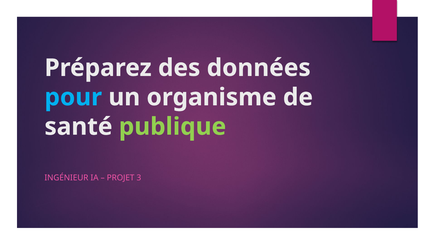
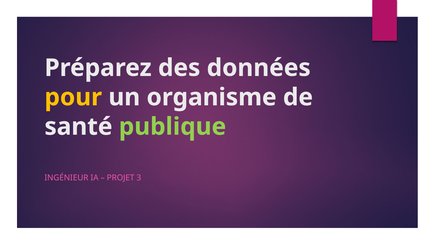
pour colour: light blue -> yellow (73, 97)
